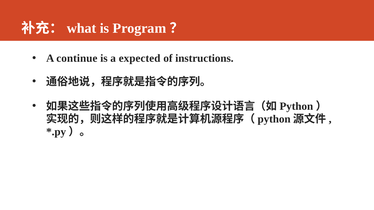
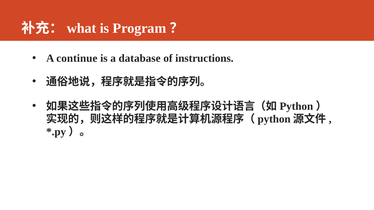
expected: expected -> database (140, 58)
